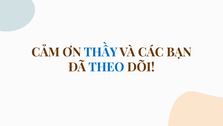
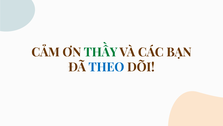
THẦY colour: blue -> green (101, 52)
